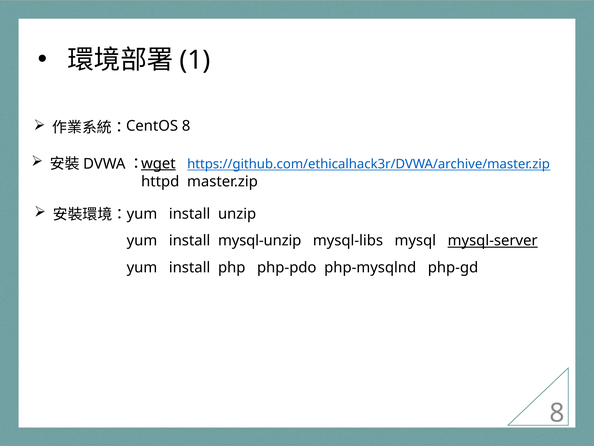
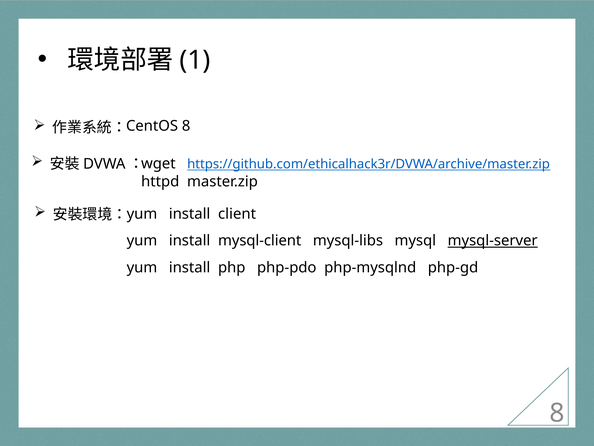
wget underline: present -> none (158, 163)
unzip: unzip -> client (237, 214)
mysql-unzip: mysql-unzip -> mysql-client (260, 240)
